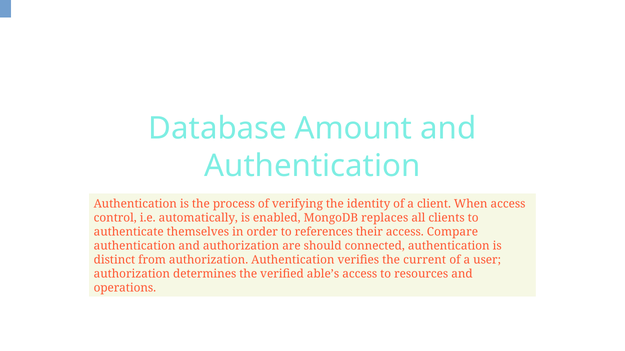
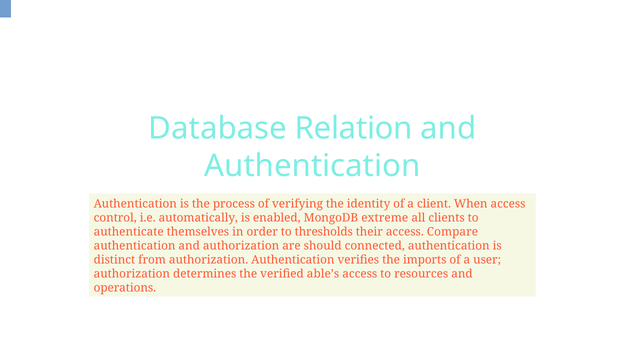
Amount: Amount -> Relation (354, 129)
replaces: replaces -> extreme (385, 218)
references: references -> thresholds (324, 232)
current: current -> imports (425, 260)
